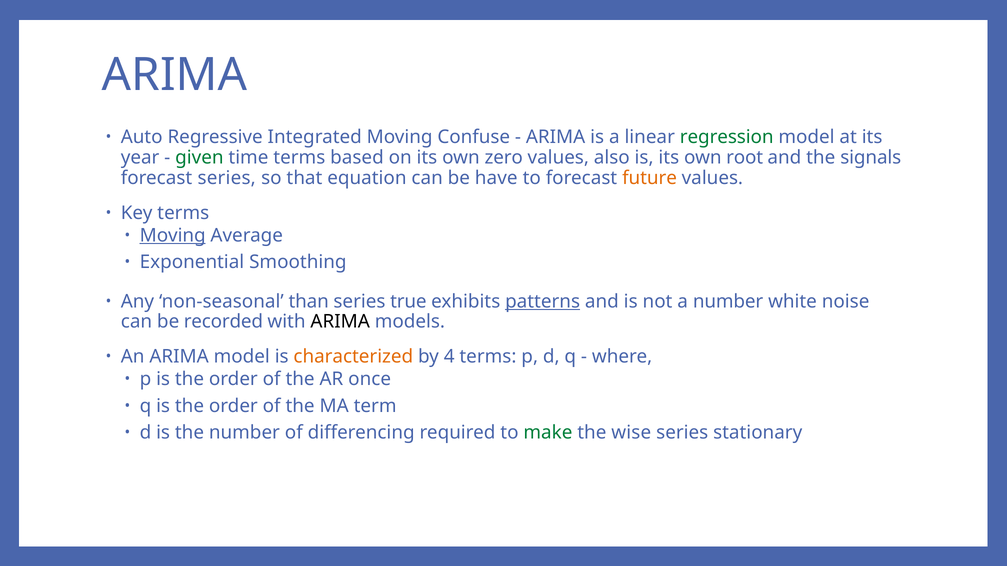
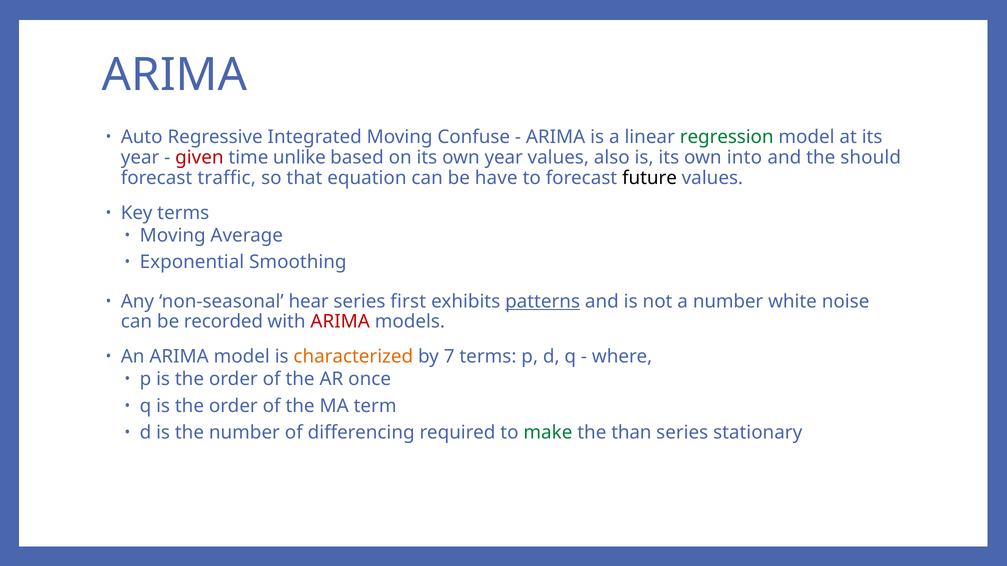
given colour: green -> red (199, 158)
time terms: terms -> unlike (299, 158)
own zero: zero -> year (504, 158)
root: root -> into (744, 158)
signals: signals -> should (871, 158)
forecast series: series -> traffic (227, 178)
future colour: orange -> black (650, 178)
Moving underline: present -> none (173, 236)
than: than -> hear (309, 302)
true: true -> first (408, 302)
ARIMA colour: black -> red (340, 322)
4: 4 -> 7 (449, 357)
wise: wise -> than (631, 433)
